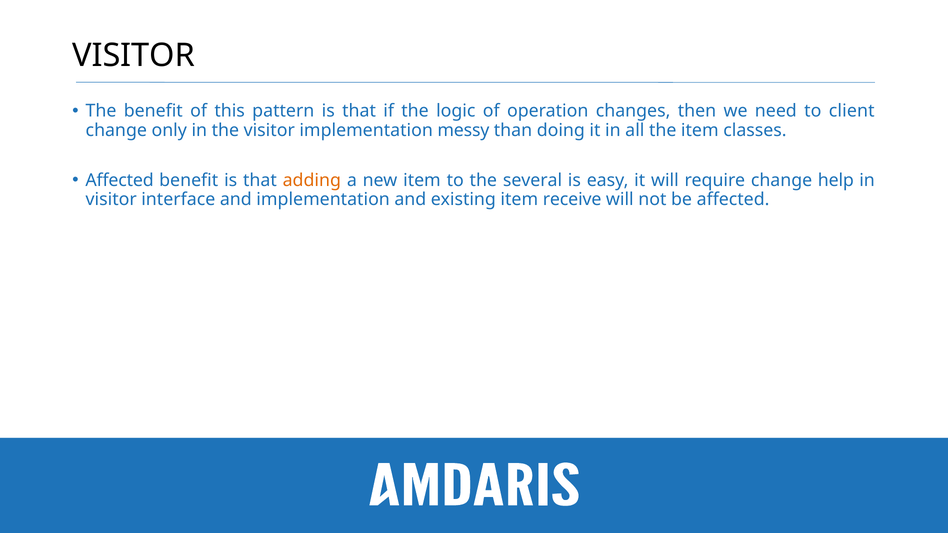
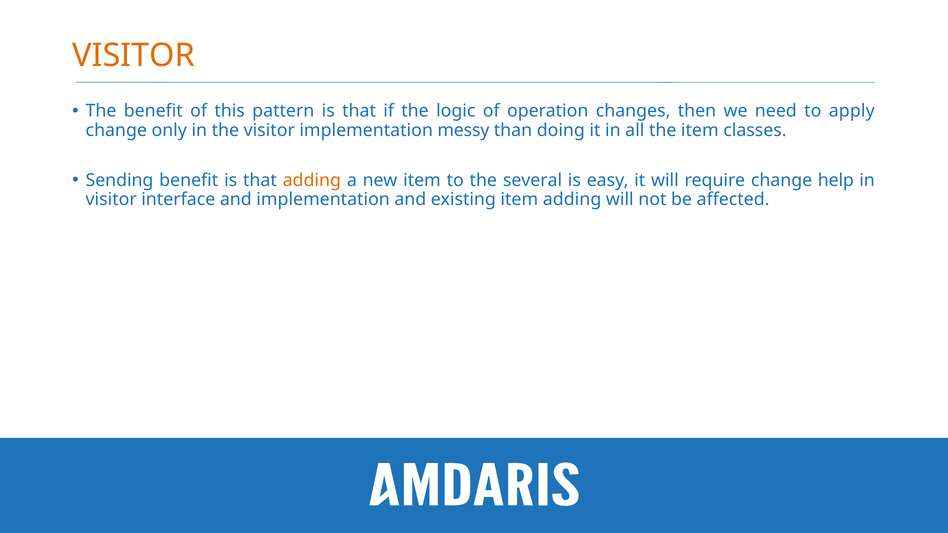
VISITOR colour: black -> orange (134, 55)
client: client -> apply (852, 111)
Affected: Affected -> Sending (119, 180)
item receive: receive -> adding (572, 200)
